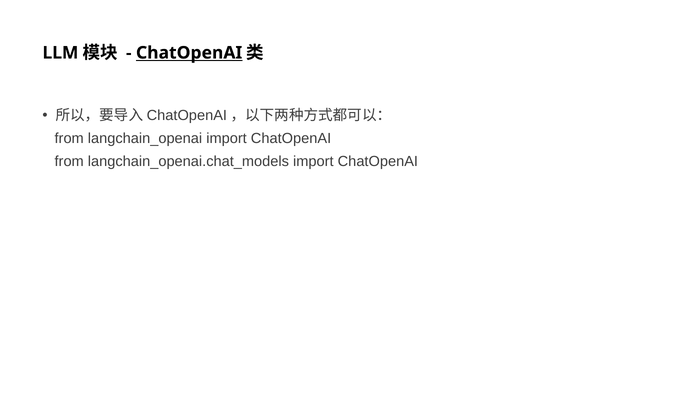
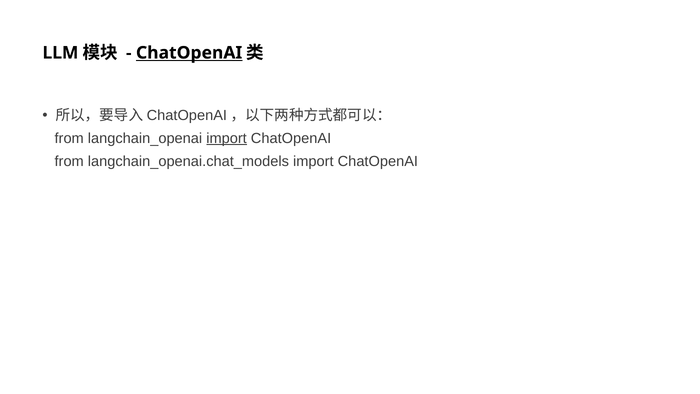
import underline: none -> present (227, 138)
